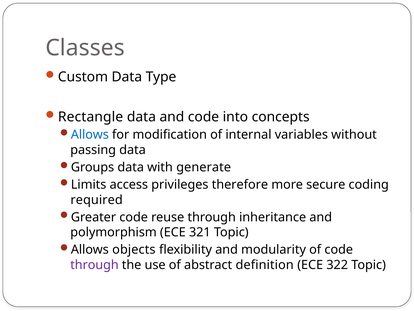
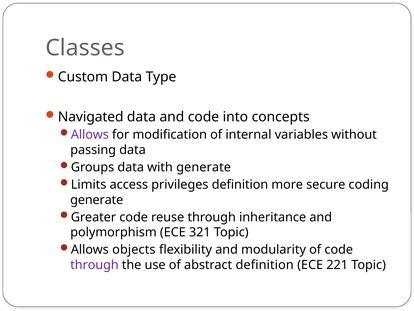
Rectangle: Rectangle -> Navigated (91, 117)
Allows colour: blue -> purple (90, 135)
privileges therefore: therefore -> definition (240, 184)
required: required -> generate (97, 200)
322: 322 -> 221 (337, 265)
